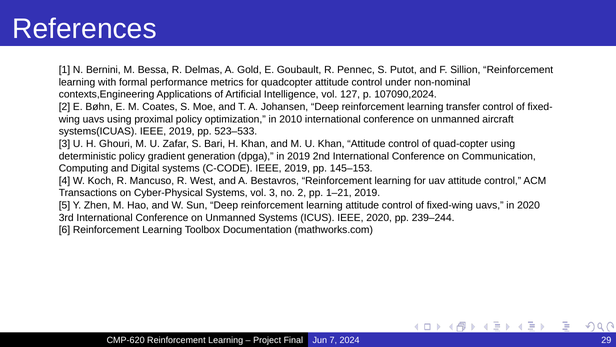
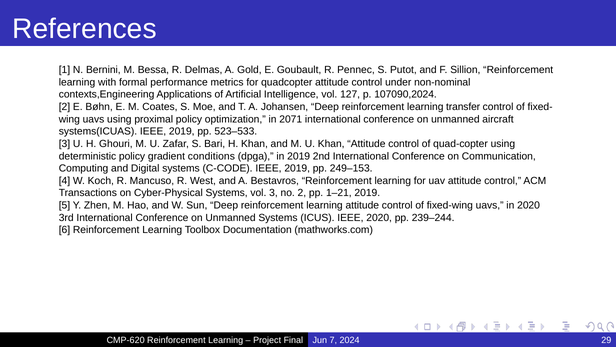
2010: 2010 -> 2071 (291, 119)
generation: generation -> conditions (211, 156)
145–153: 145–153 -> 249–153 (351, 168)
